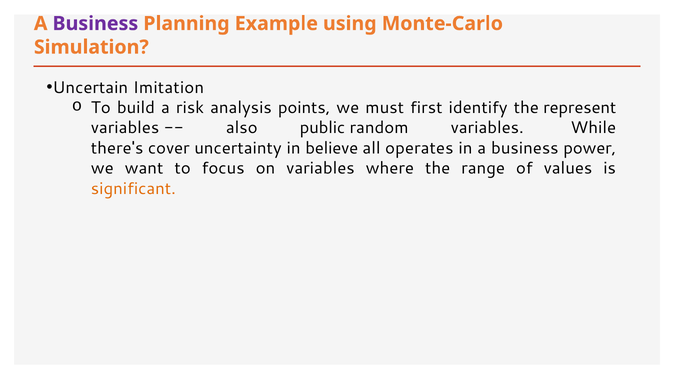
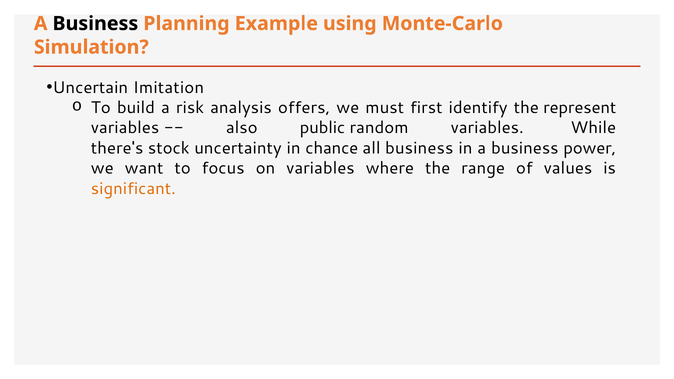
Business colour: purple -> black (95, 24)
points: points -> offers (304, 108)
cover: cover -> stock (169, 148)
believe: believe -> chance (332, 148)
all operates: operates -> business (419, 148)
